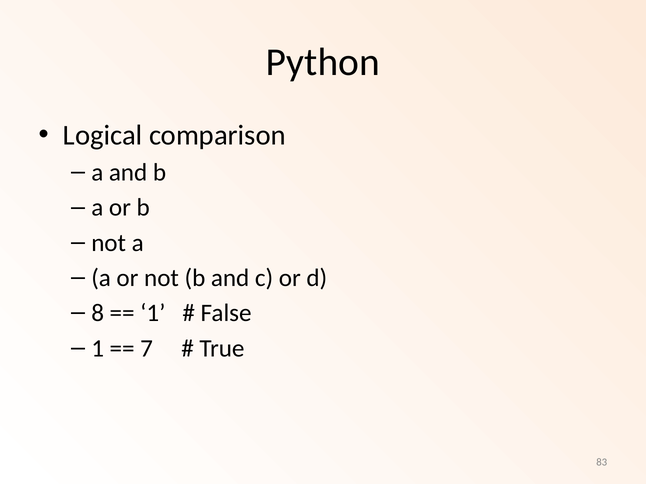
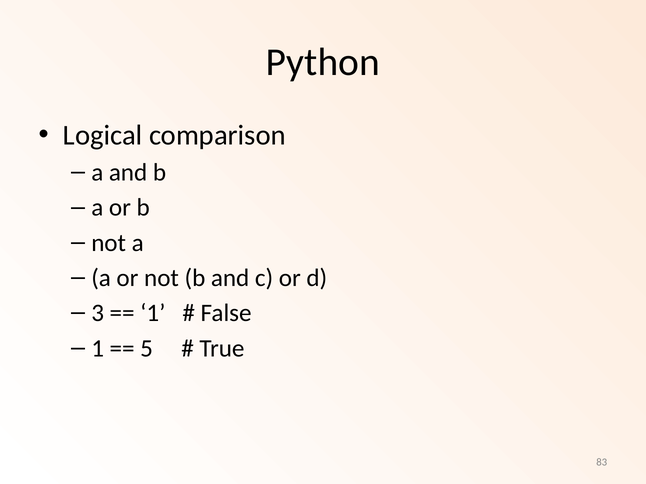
8: 8 -> 3 (98, 313)
7: 7 -> 5 (147, 349)
